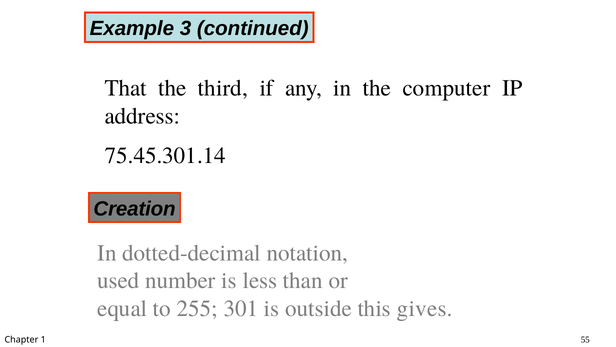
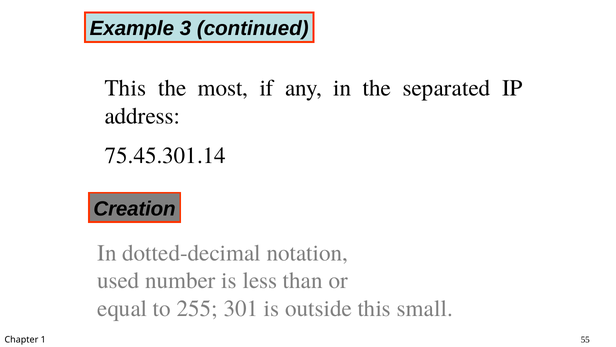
That: That -> This (126, 88)
third: third -> most (223, 88)
computer: computer -> separated (447, 88)
gives: gives -> small (425, 308)
